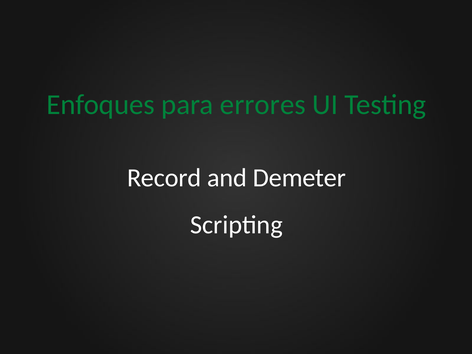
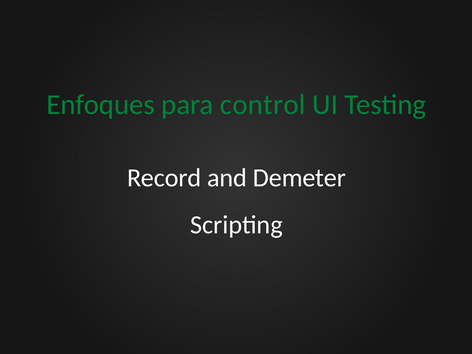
errores: errores -> control (263, 105)
